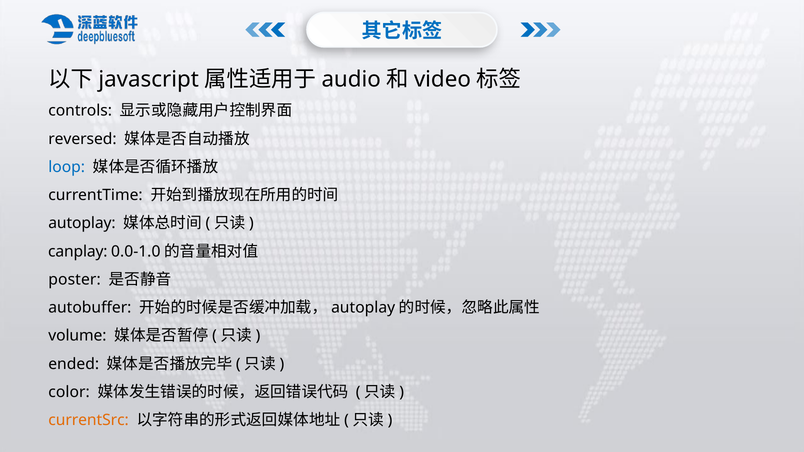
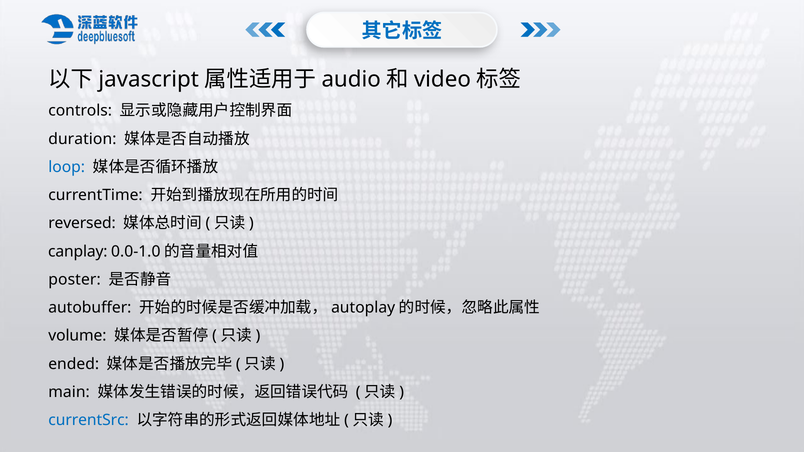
reversed: reversed -> duration (82, 139)
autoplay: autoplay -> reversed (82, 223)
color: color -> main (69, 392)
currentSrc colour: orange -> blue (89, 420)
